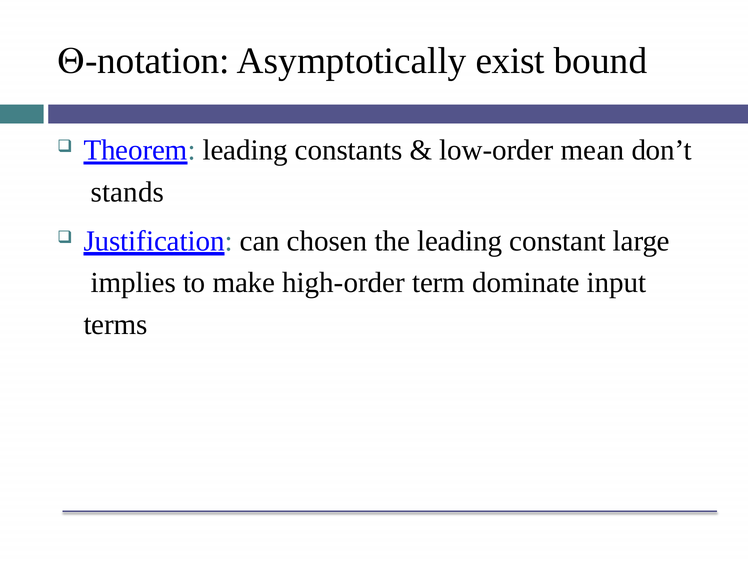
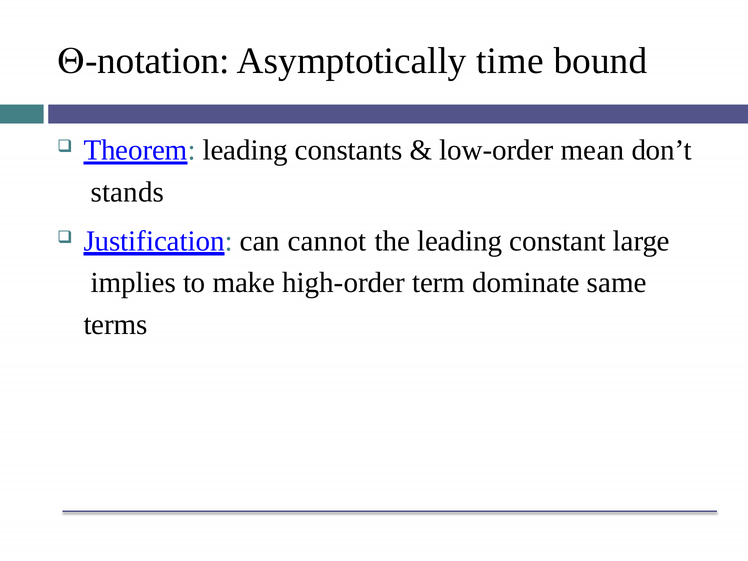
exist: exist -> time (510, 61)
chosen: chosen -> cannot (327, 241)
input: input -> same (617, 283)
